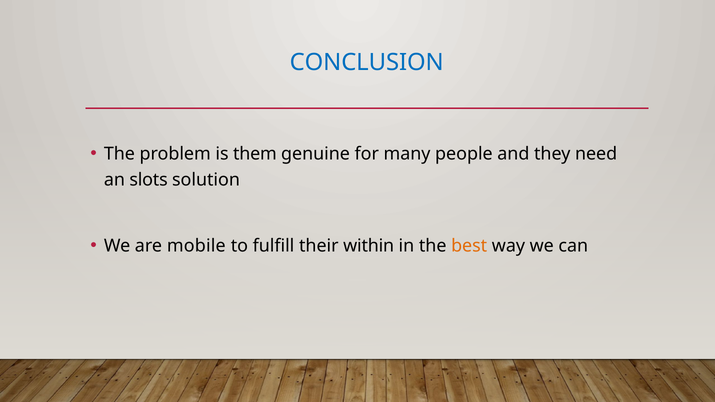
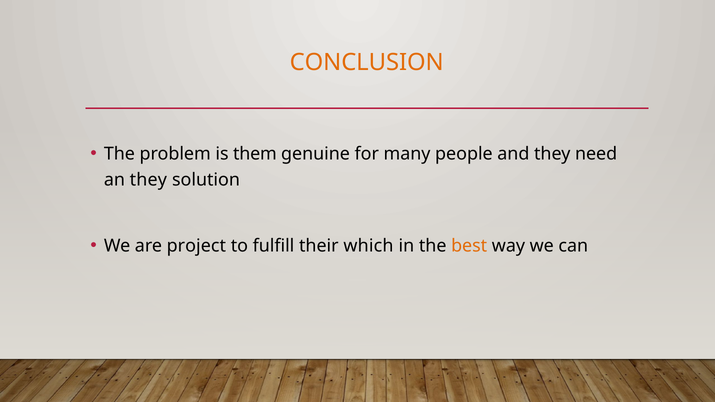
CONCLUSION colour: blue -> orange (367, 63)
an slots: slots -> they (148, 180)
mobile: mobile -> project (196, 246)
within: within -> which (368, 246)
